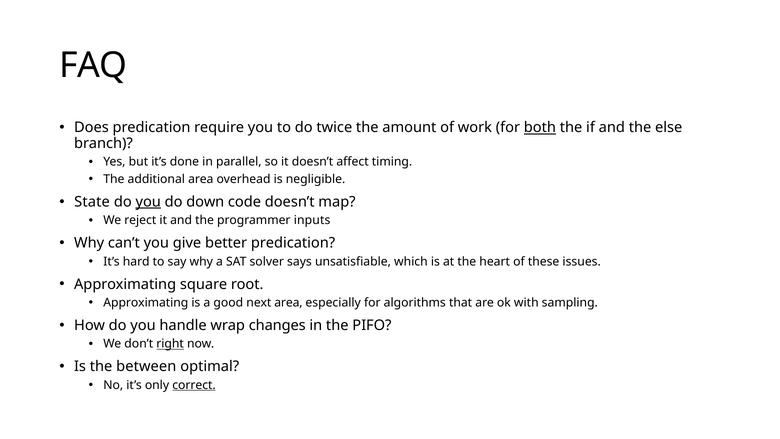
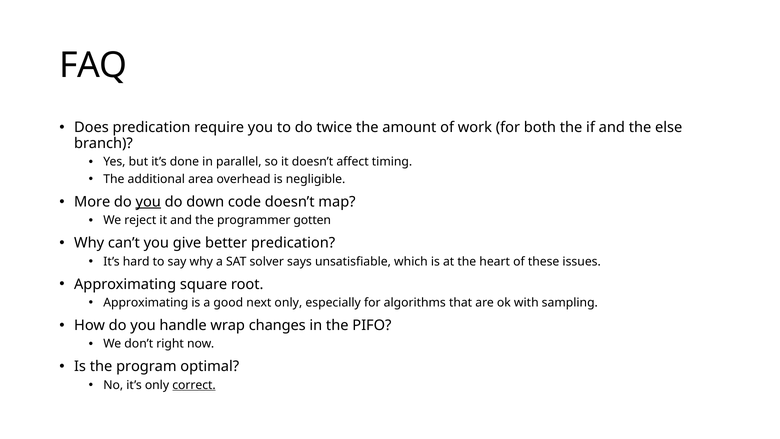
both underline: present -> none (540, 128)
State: State -> More (92, 202)
inputs: inputs -> gotten (312, 220)
next area: area -> only (288, 303)
right underline: present -> none (170, 344)
between: between -> program (146, 366)
